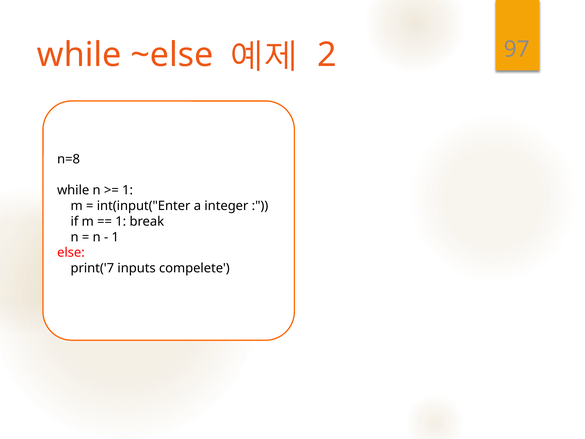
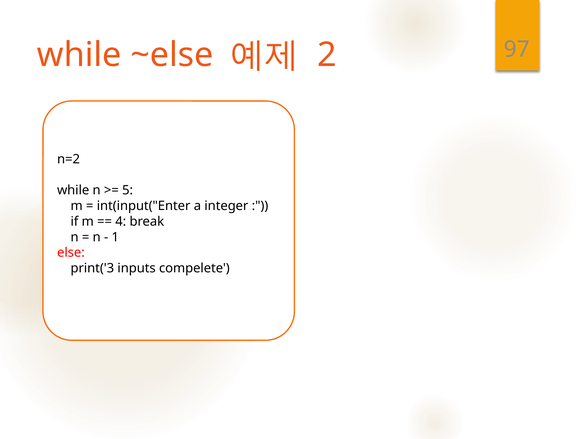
n=8: n=8 -> n=2 (69, 159)
1: 1 -> 5 (128, 190)
1: 1 -> 4 (121, 221)
print('7: print('7 -> print('3 (92, 268)
